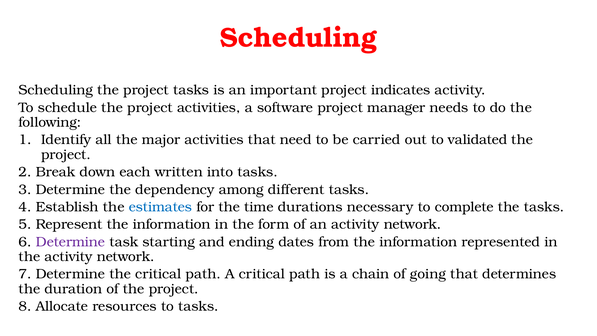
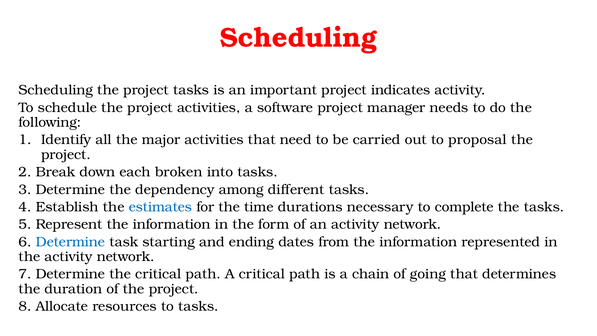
validated: validated -> proposal (478, 140)
written: written -> broken (179, 172)
Determine colour: purple -> blue (70, 242)
